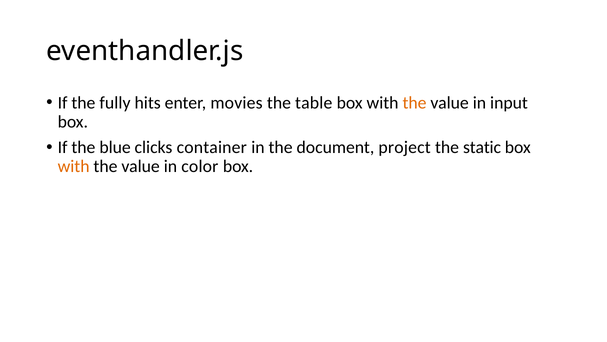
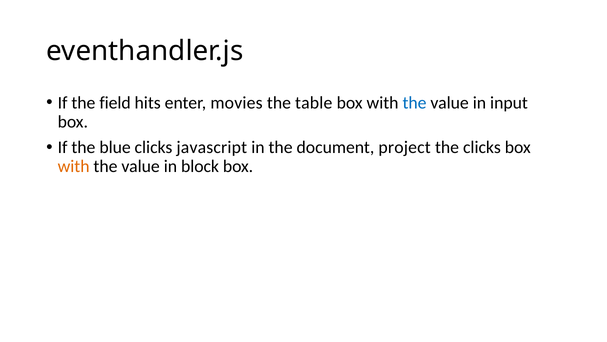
fully: fully -> field (115, 103)
the colour: orange -> blue (415, 103)
container: container -> javascript (212, 147)
the static: static -> clicks (482, 147)
color: color -> block (200, 166)
